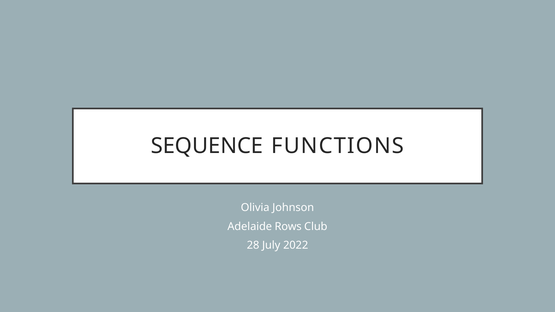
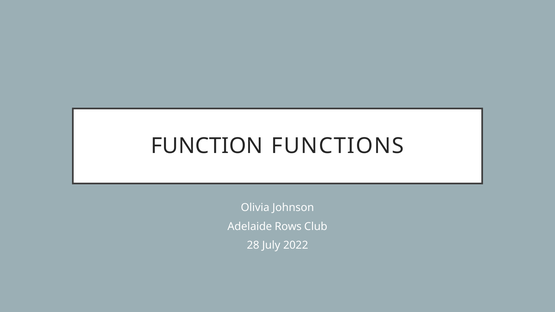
SEQUENCE: SEQUENCE -> FUNCTION (207, 146)
